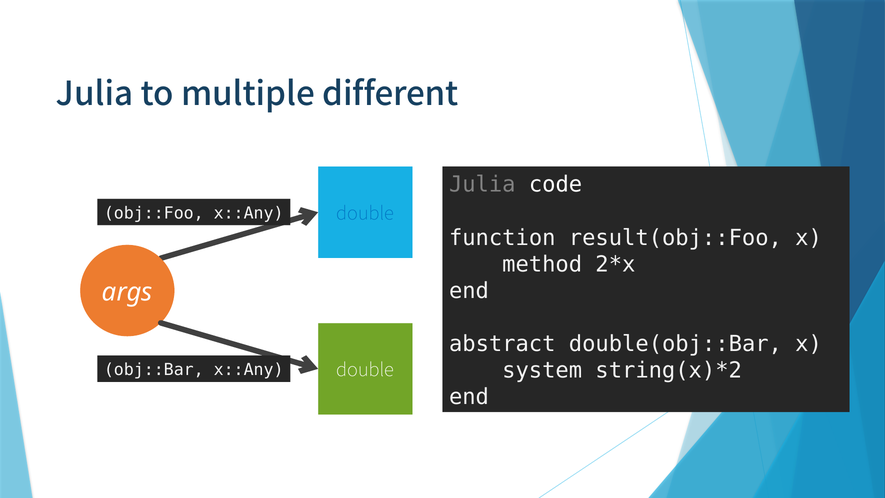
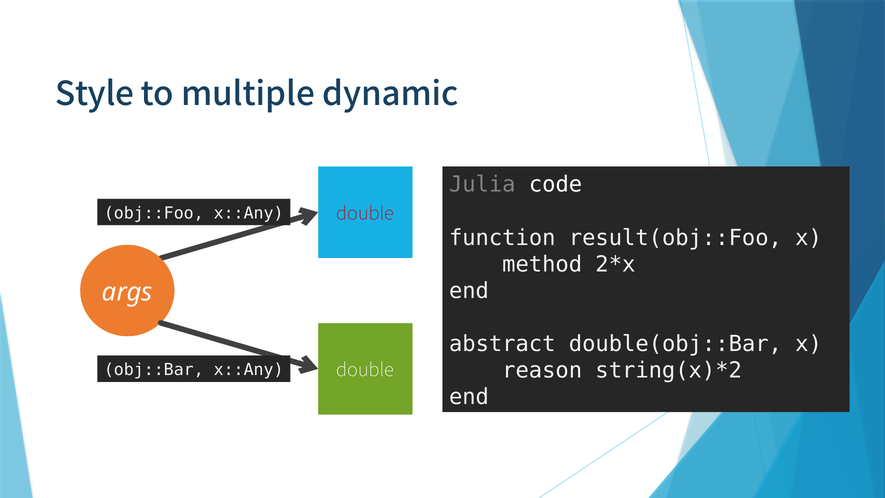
Julia: Julia -> Style (95, 94)
different: different -> dynamic (390, 94)
double colour: blue -> red (365, 213)
system: system -> reason (542, 370)
